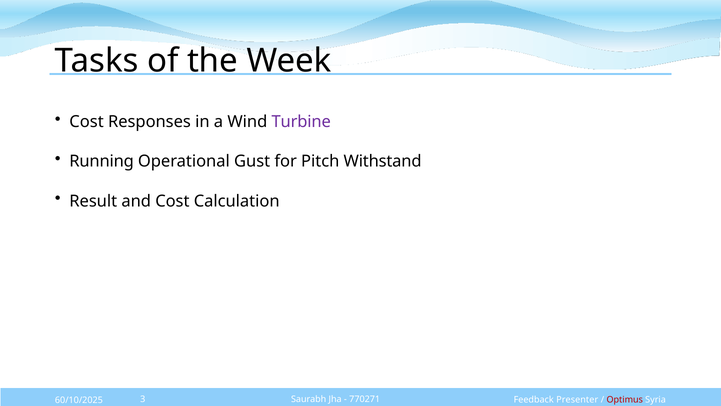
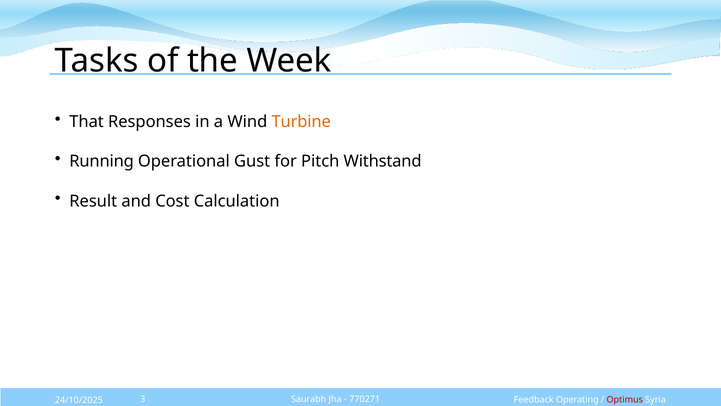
Cost: Cost -> That (87, 122)
Turbine colour: purple -> orange (301, 122)
60/10/2025: 60/10/2025 -> 24/10/2025 (79, 400)
Presenter: Presenter -> Operating (577, 400)
